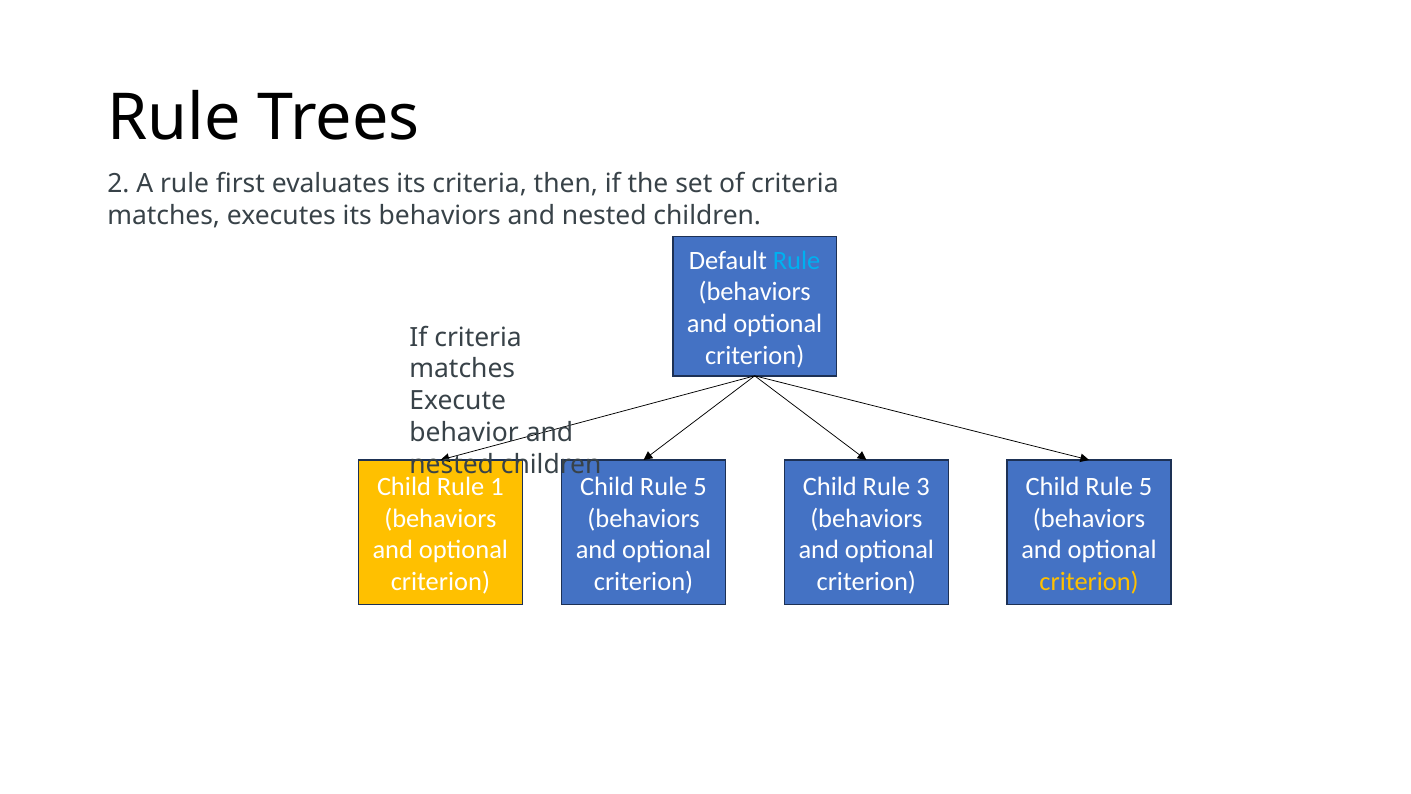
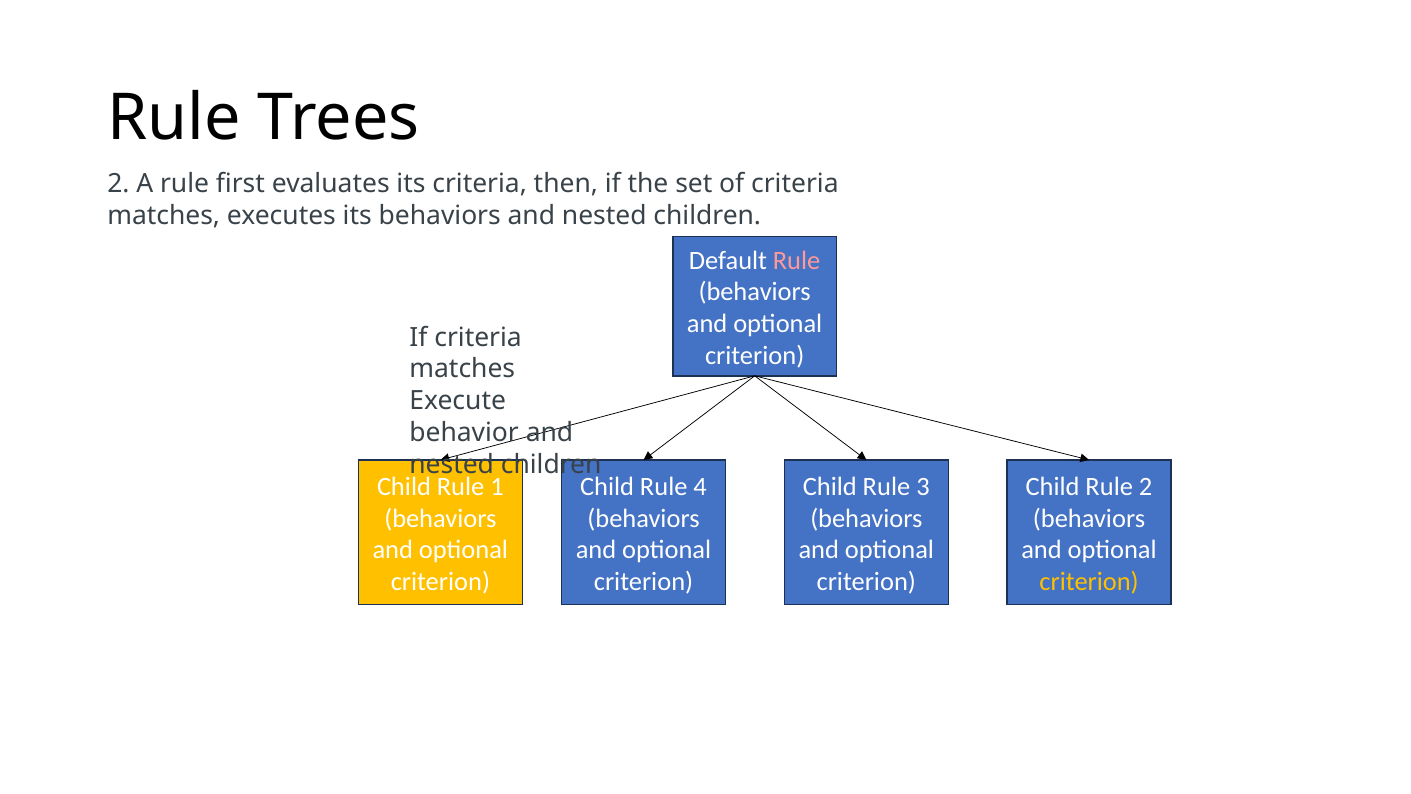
Rule colour: light blue -> pink (797, 260)
5: 5 -> 4 (700, 486)
5: 5 -> 2 (1146, 486)
